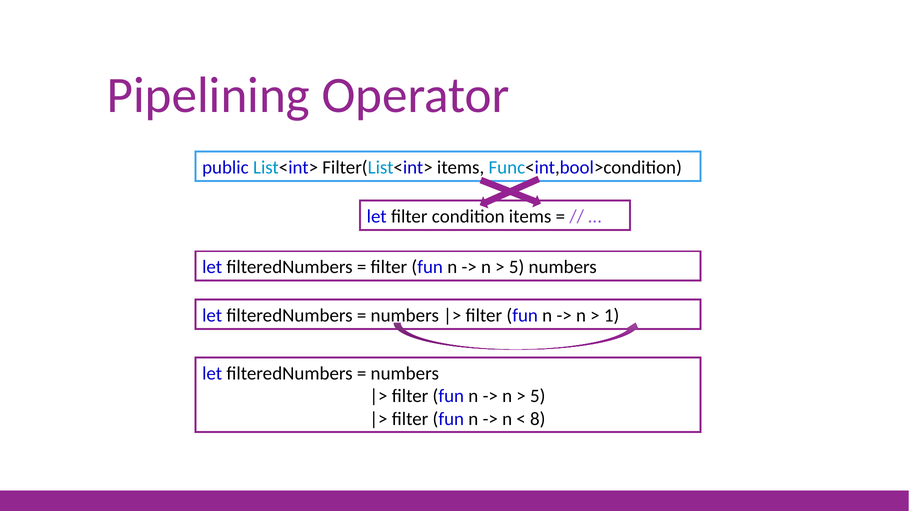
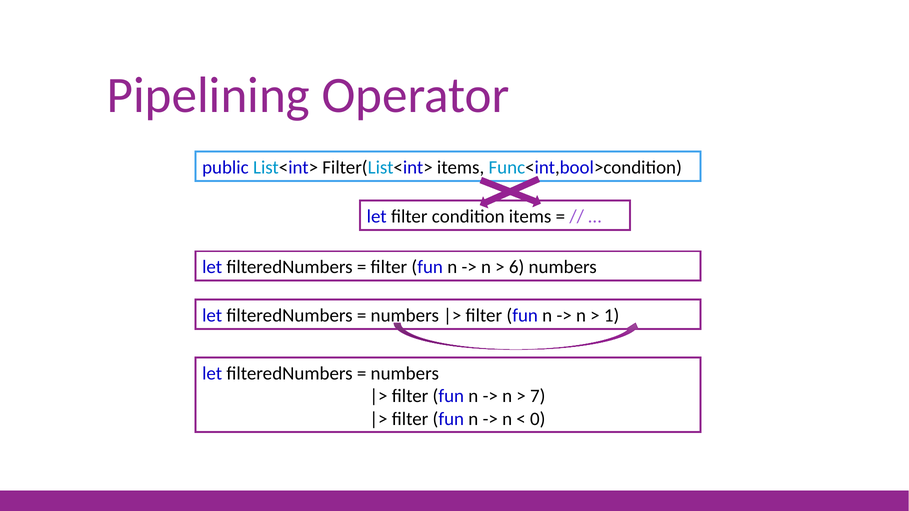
5: 5 -> 6 (517, 267)
5: 5 -> 7 (538, 396)
8: 8 -> 0 (538, 419)
